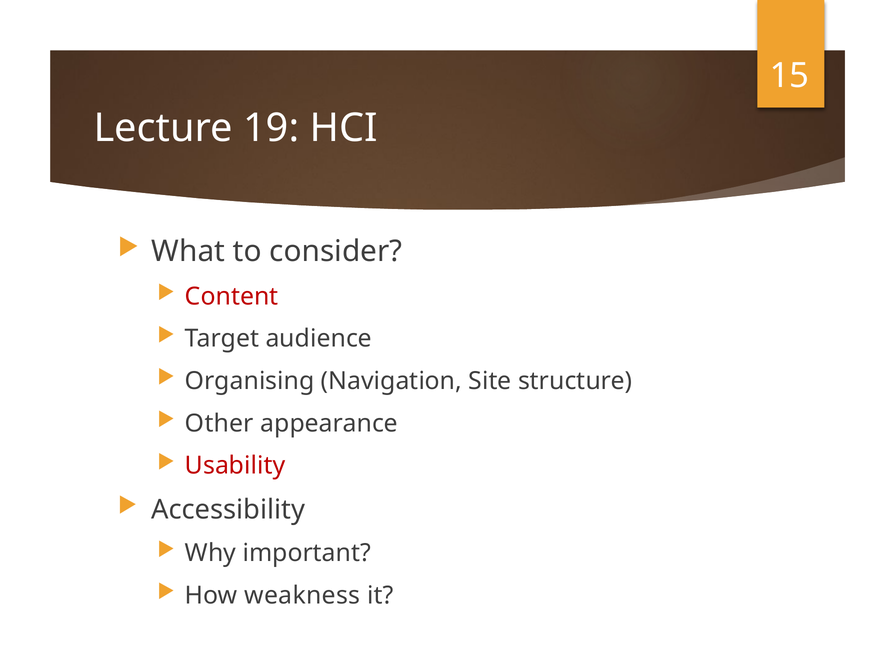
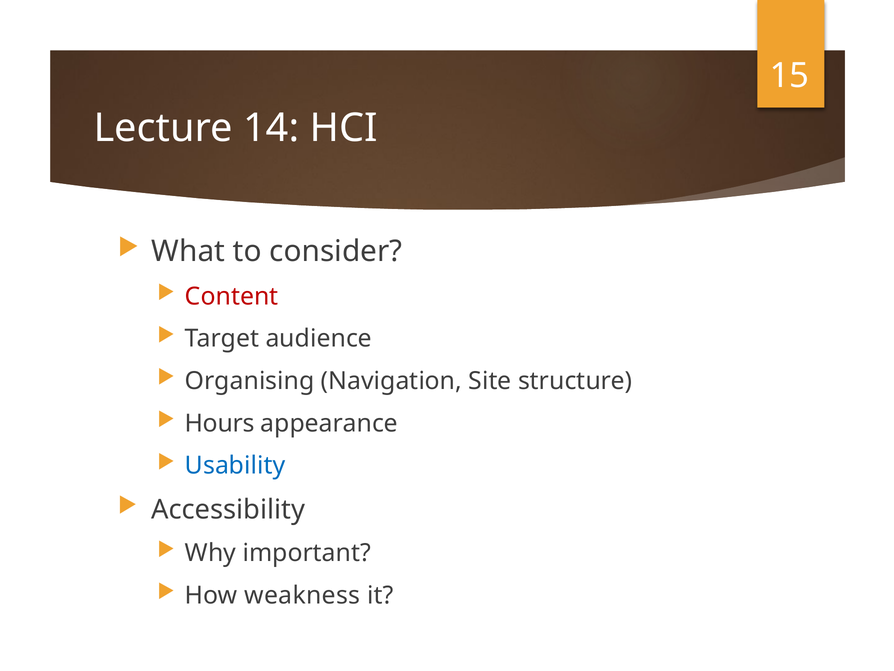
19: 19 -> 14 (271, 128)
Other: Other -> Hours (220, 423)
Usability colour: red -> blue (235, 465)
